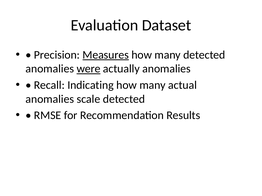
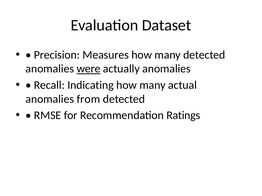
Measures underline: present -> none (106, 55)
scale: scale -> from (88, 99)
Results: Results -> Ratings (183, 116)
